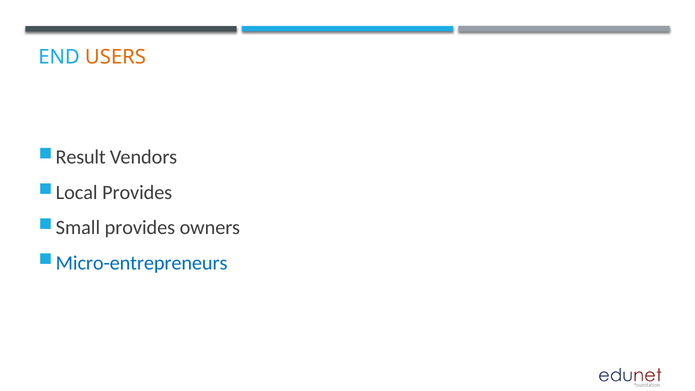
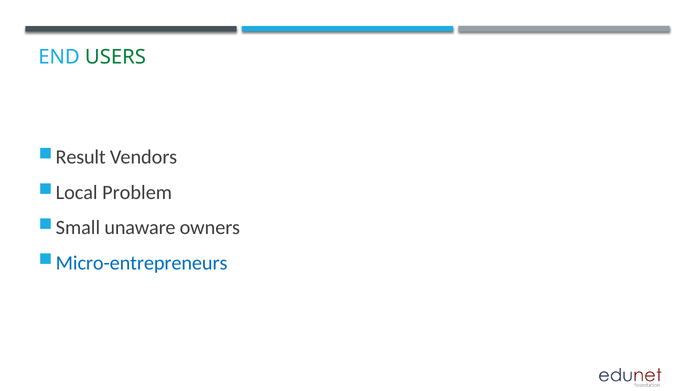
USERS colour: orange -> green (115, 57)
Local Provides: Provides -> Problem (137, 192)
Small provides: provides -> unaware (140, 228)
